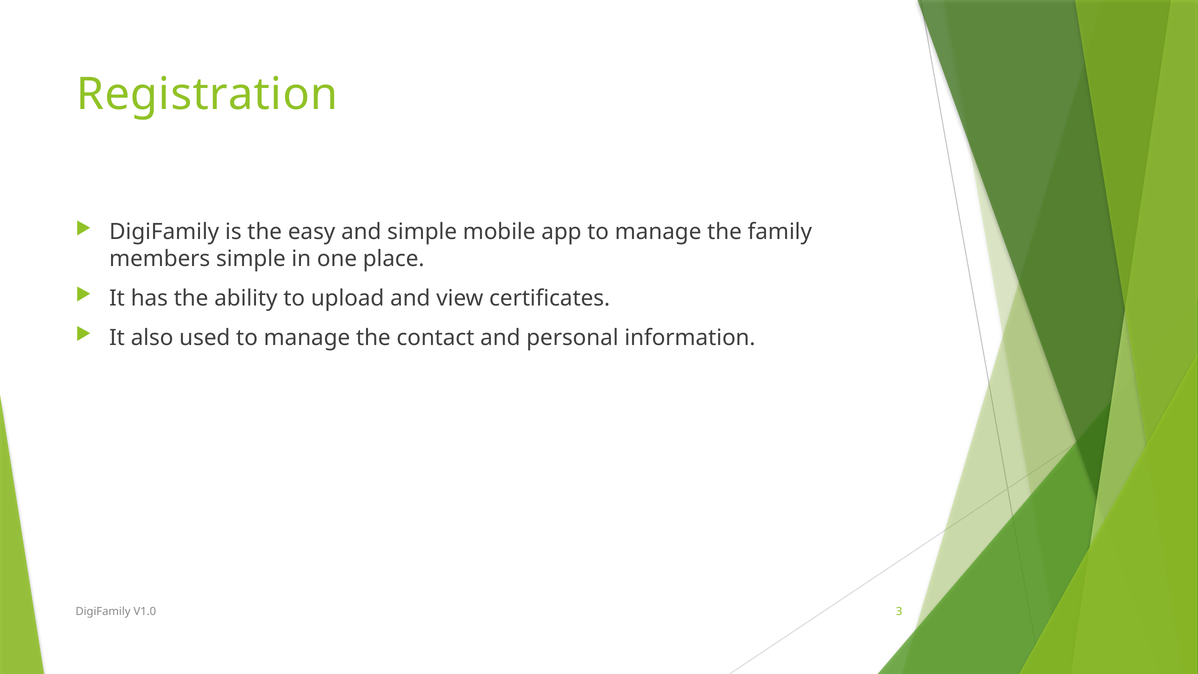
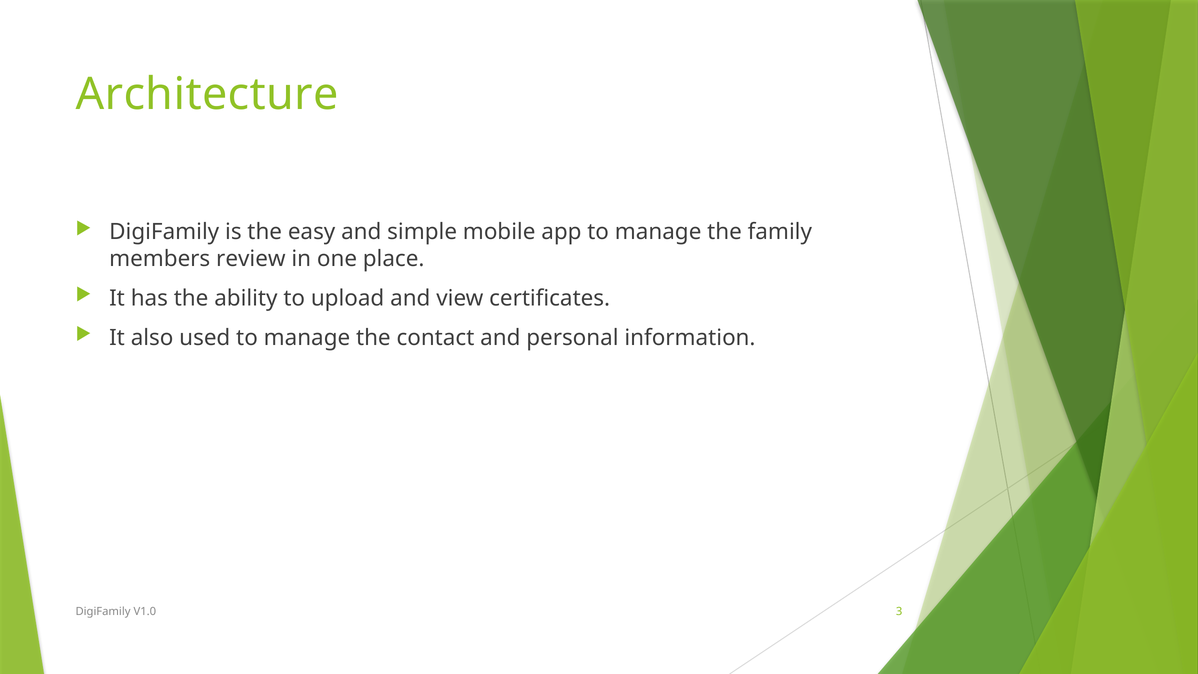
Registration: Registration -> Architecture (207, 94)
members simple: simple -> review (251, 259)
